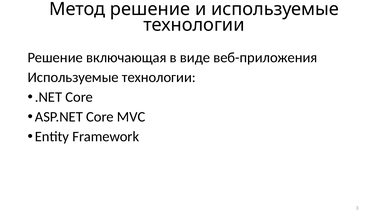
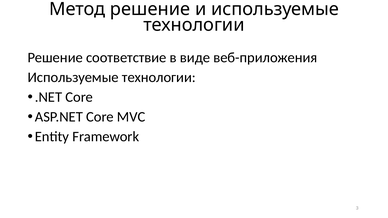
включающая: включающая -> соответствие (126, 58)
